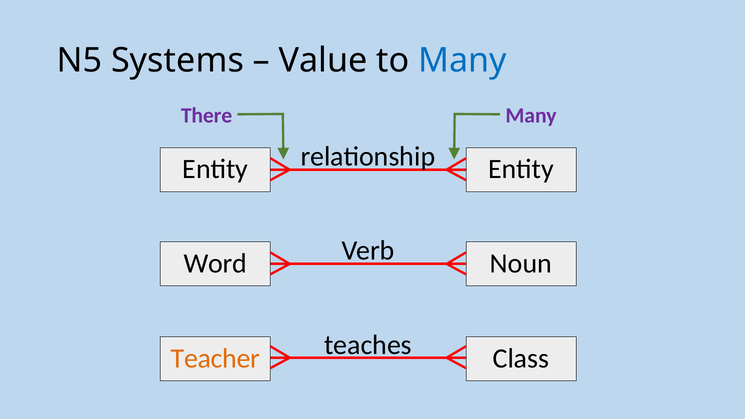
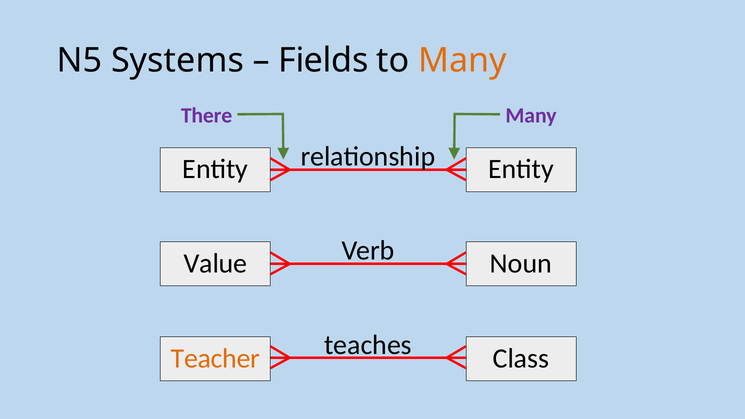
Value: Value -> Fields (323, 60)
Many colour: blue -> orange (462, 60)
Word: Word -> Value (215, 263)
